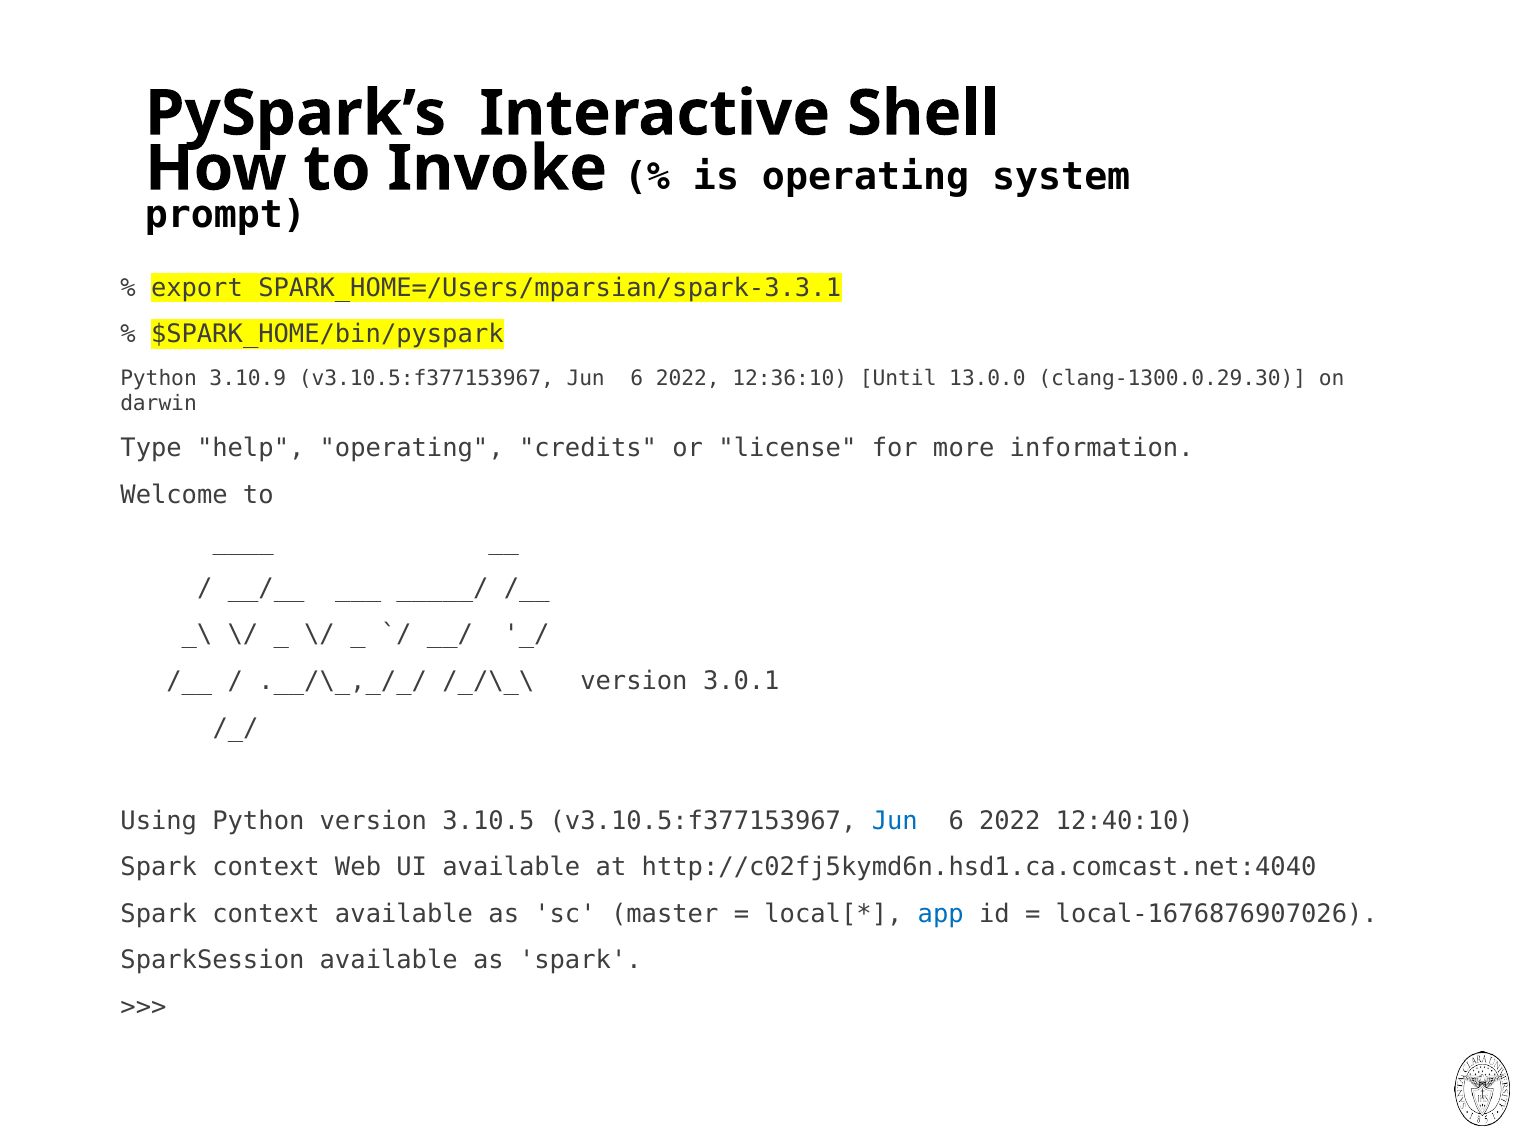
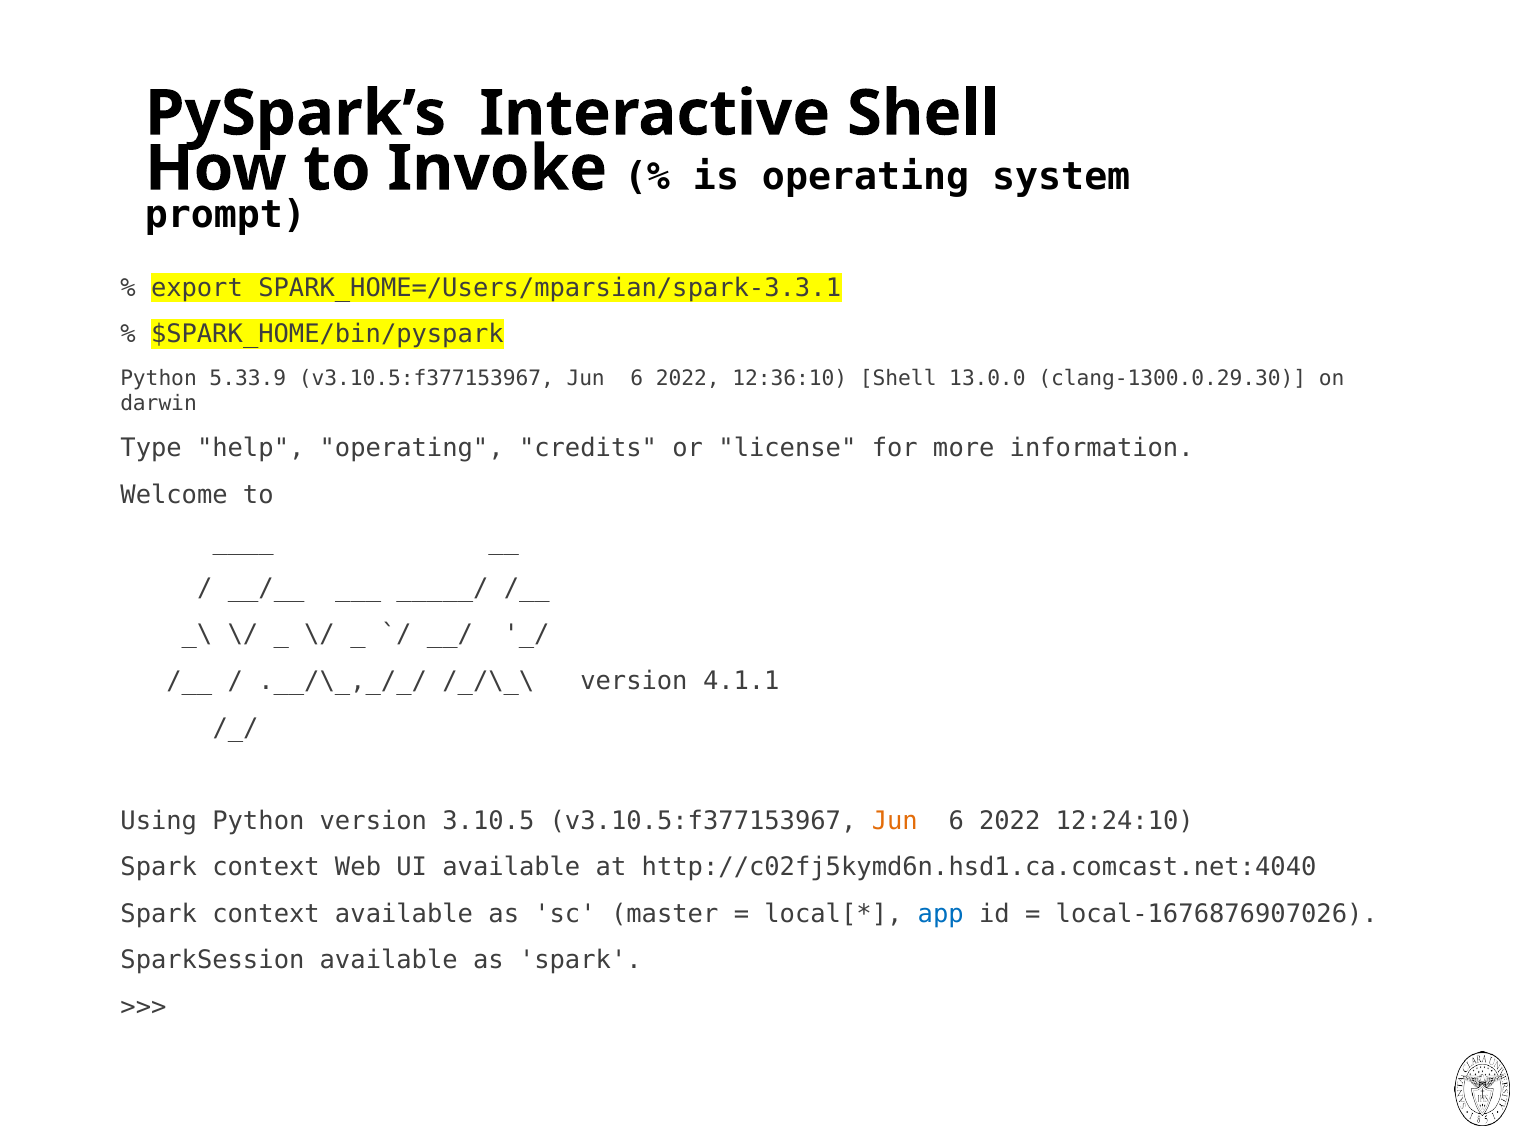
3.10.9: 3.10.9 -> 5.33.9 (248, 378)
12:36:10 Until: Until -> Shell (898, 378)
3.0.1: 3.0.1 -> 4.1.1 (741, 681)
Jun colour: blue -> orange (895, 820)
12:40:10: 12:40:10 -> 12:24:10 (1125, 820)
